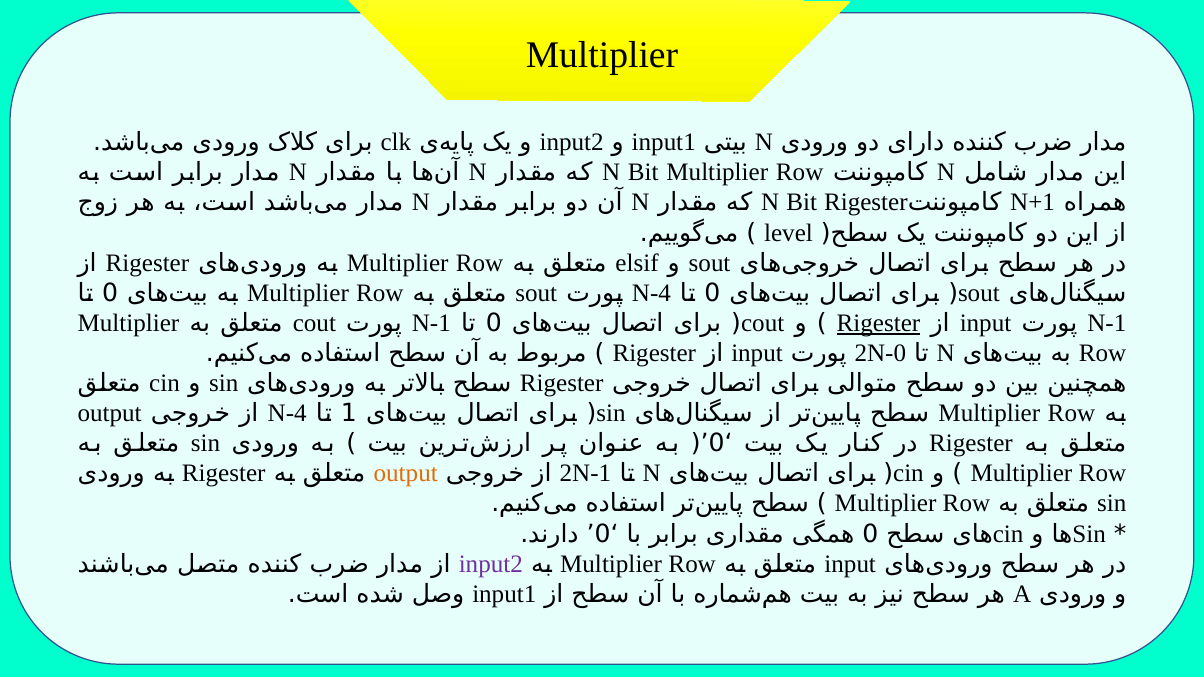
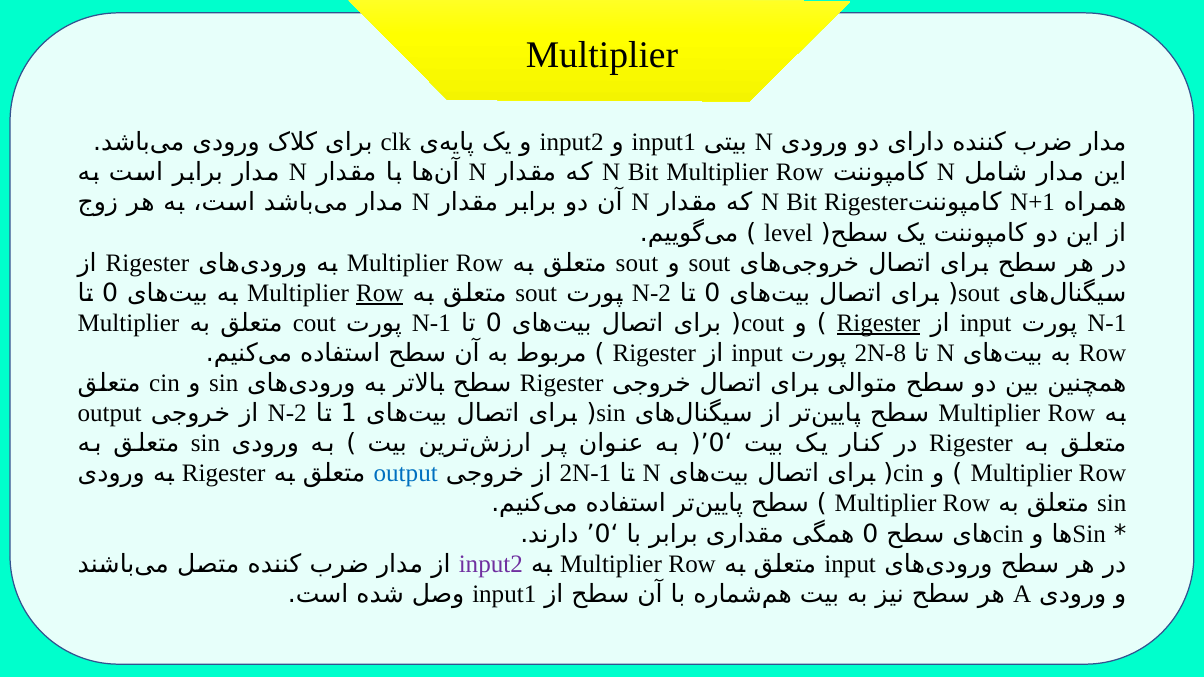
elsif: elsif -> sout (637, 263)
Row underline: none -> present (380, 293)
N-4: N-4 -> N-2 (651, 293)
2N-0: 2N-0 -> 2N-8 (880, 353)
N-4: N-4 -> N-2 (287, 414)
output colour: orange -> blue (406, 474)
